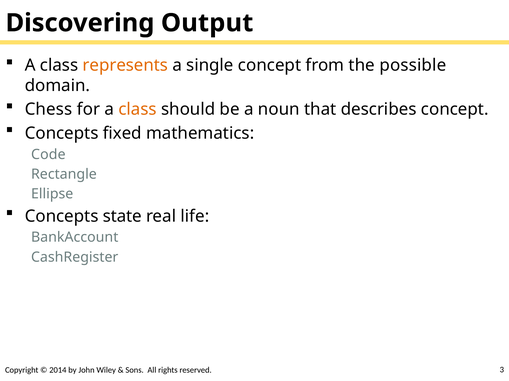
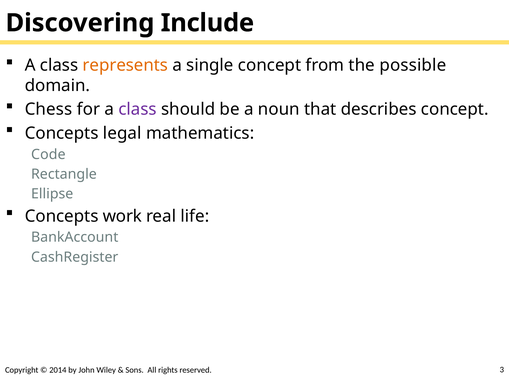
Output: Output -> Include (207, 23)
class colour: orange -> purple (138, 110)
fixed: fixed -> legal (122, 133)
state: state -> work (122, 217)
